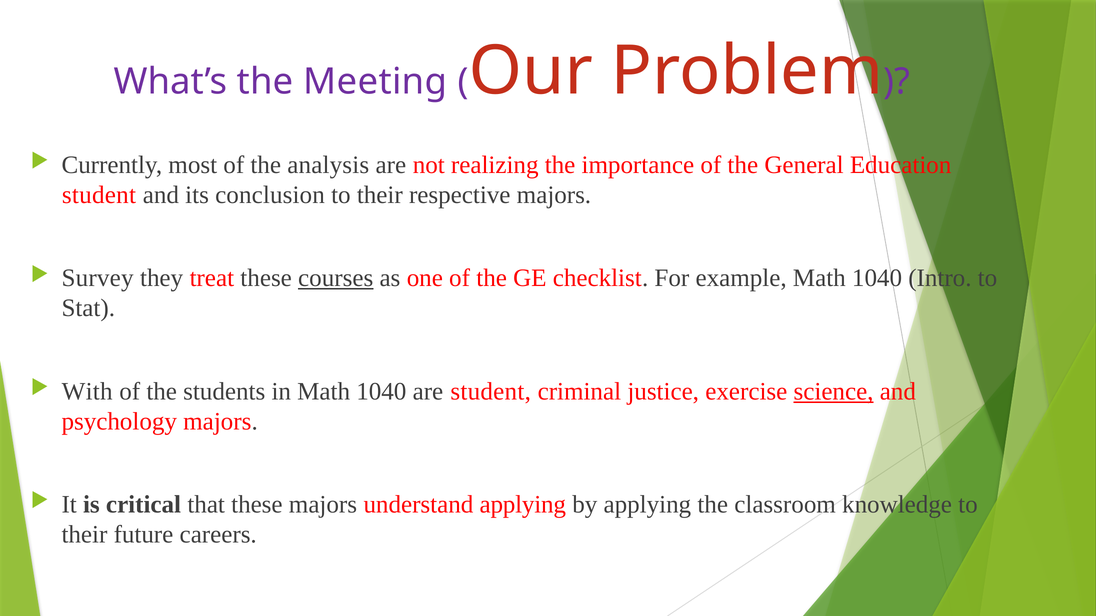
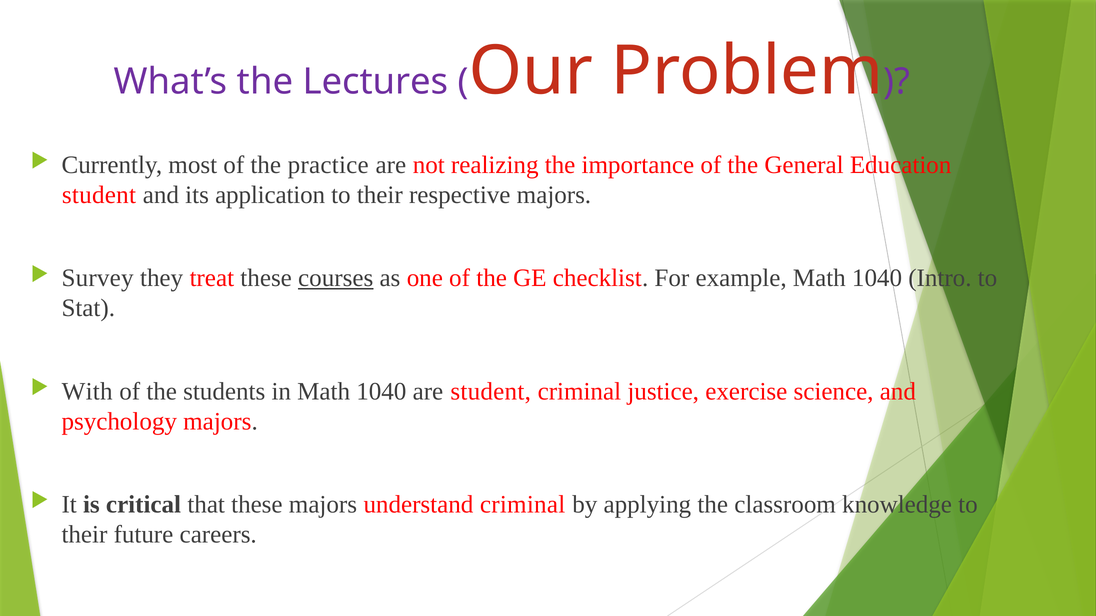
Meeting: Meeting -> Lectures (375, 82)
analysis: analysis -> practice (328, 165)
conclusion: conclusion -> application (270, 195)
science underline: present -> none (834, 392)
understand applying: applying -> criminal (523, 505)
